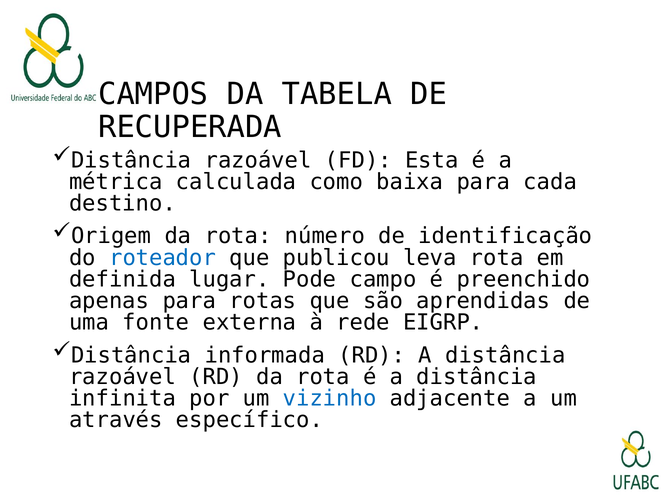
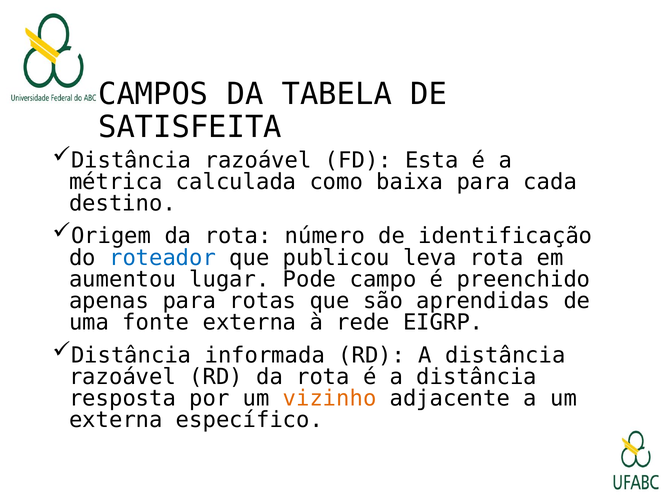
RECUPERADA: RECUPERADA -> SATISFEITA (190, 127)
definida: definida -> aumentou (123, 280)
infinita: infinita -> resposta (123, 399)
vizinho colour: blue -> orange (330, 399)
através: através -> externa (116, 420)
